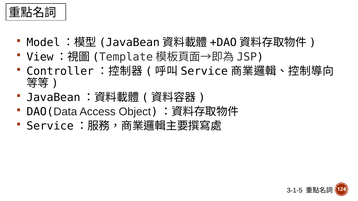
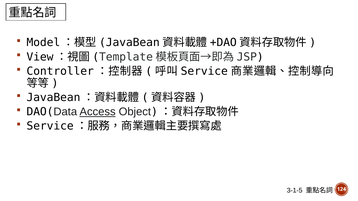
Access underline: none -> present (98, 112)
